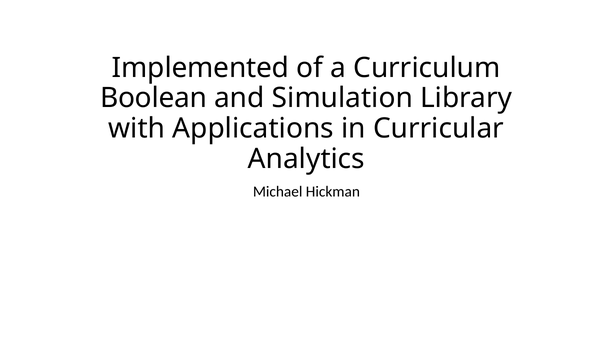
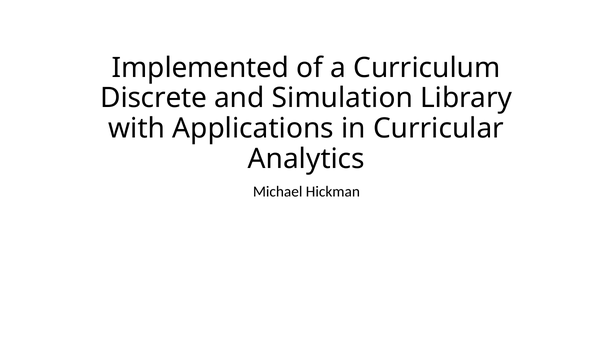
Boolean: Boolean -> Discrete (154, 98)
